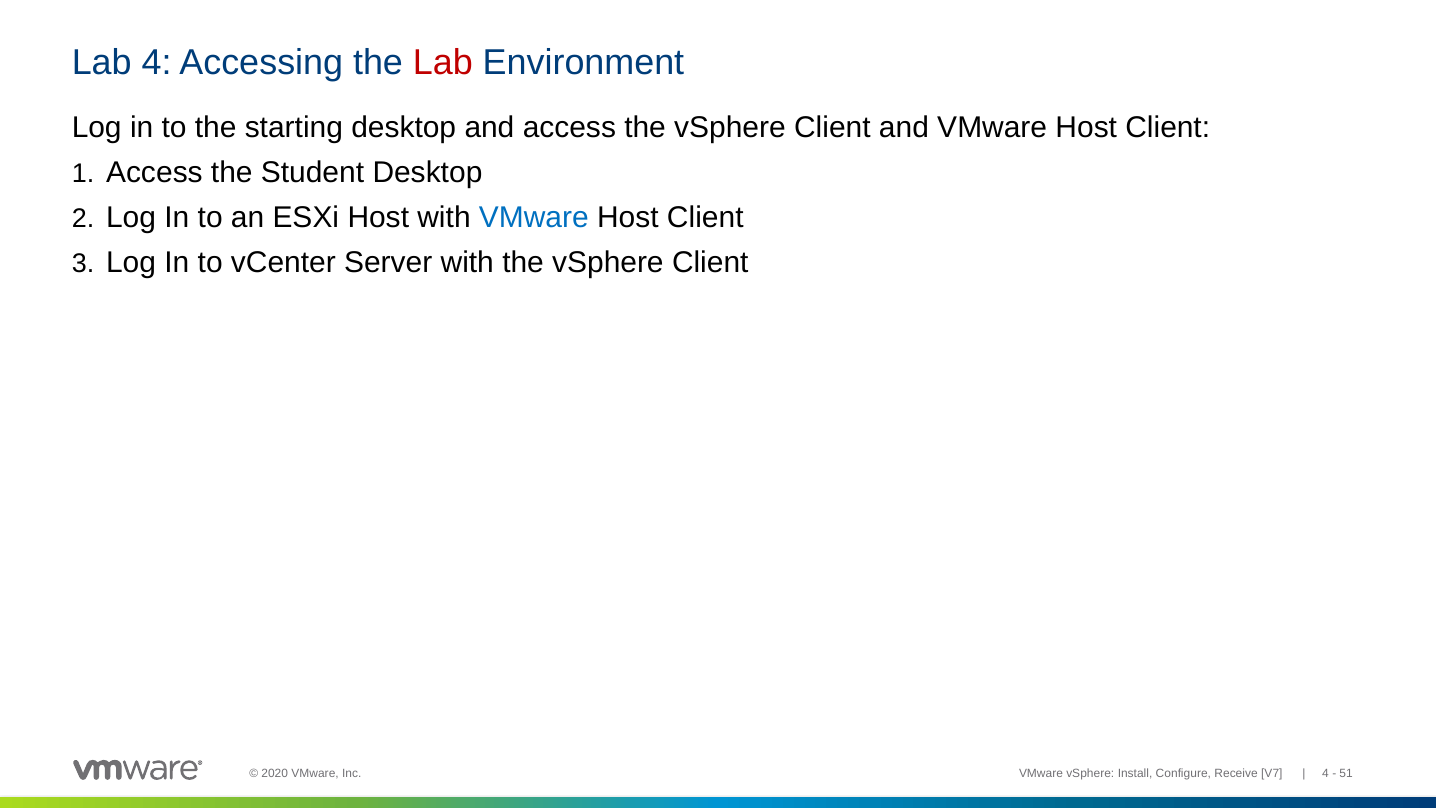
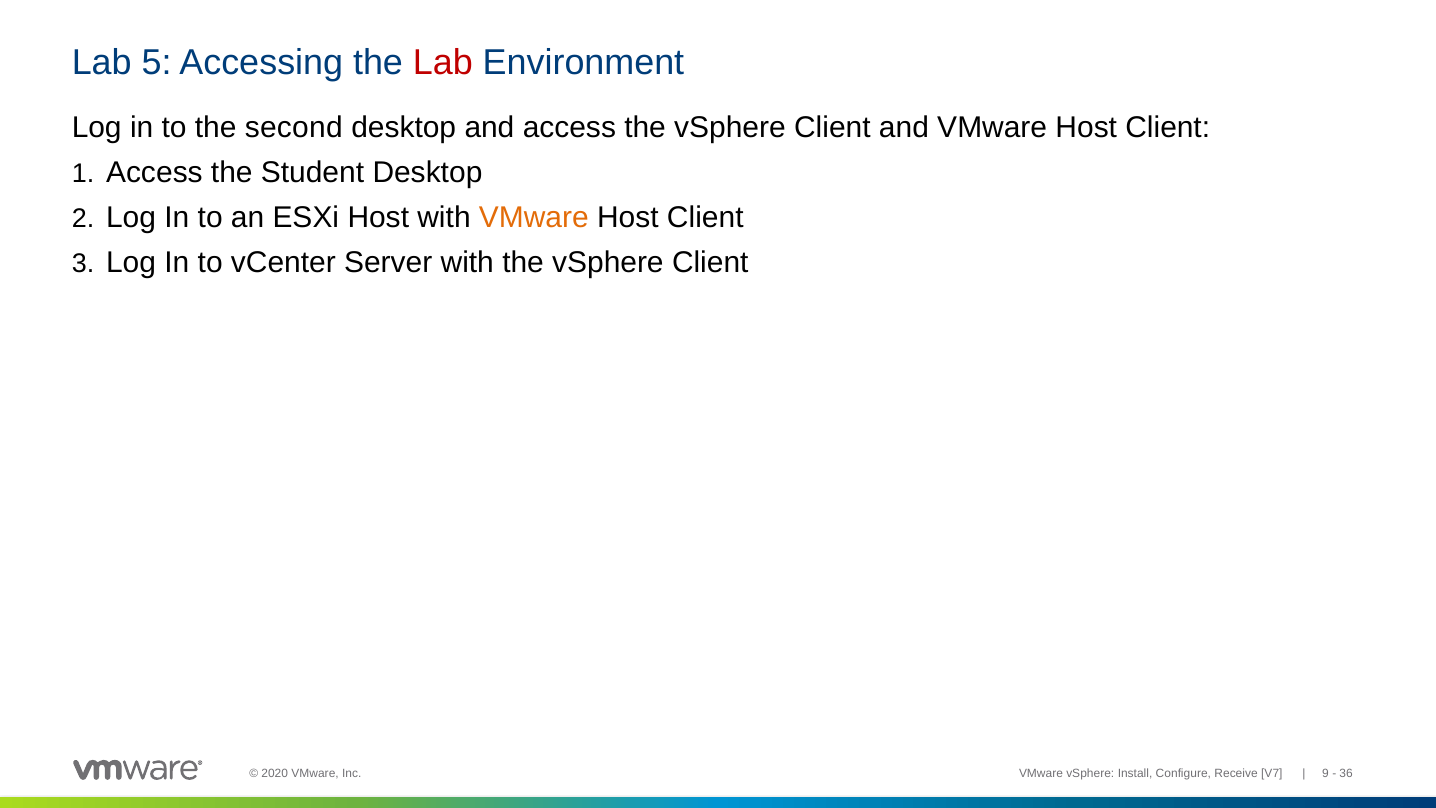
Lab 4: 4 -> 5 (157, 62)
starting: starting -> second (294, 128)
VMware colour: blue -> orange (534, 218)
4: 4 -> 9 (1326, 773)
51: 51 -> 36 (1346, 773)
